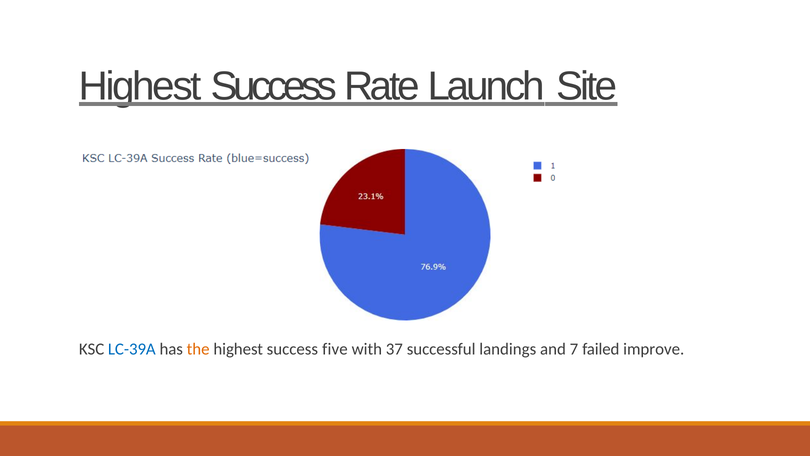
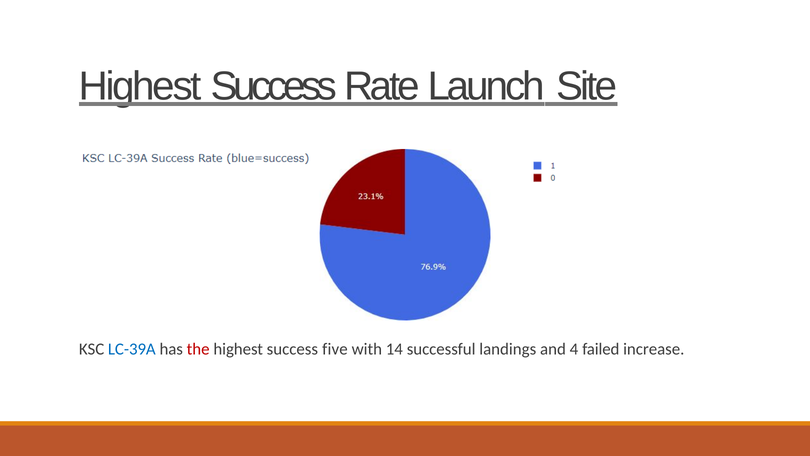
the colour: orange -> red (198, 349)
37: 37 -> 14 (394, 349)
7: 7 -> 4 (574, 349)
improve: improve -> increase (654, 349)
